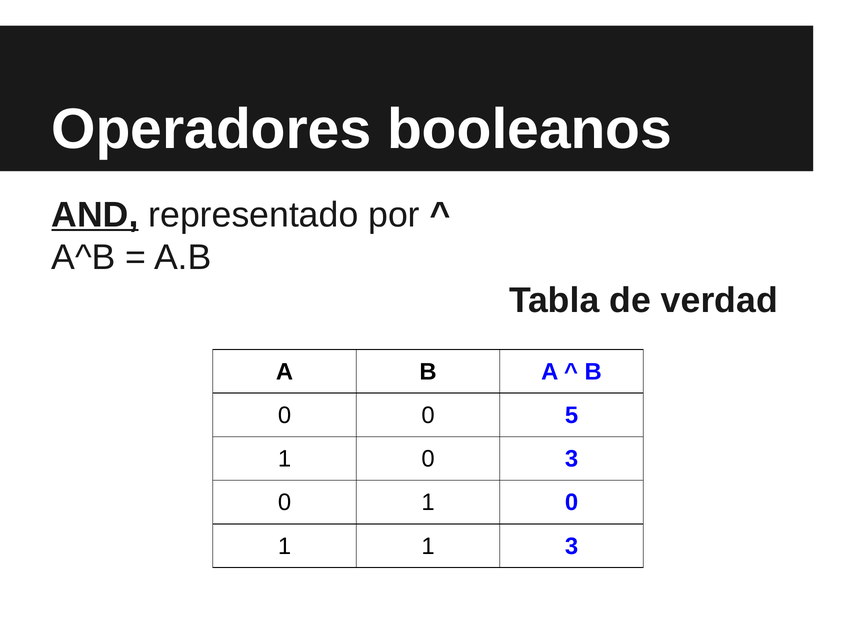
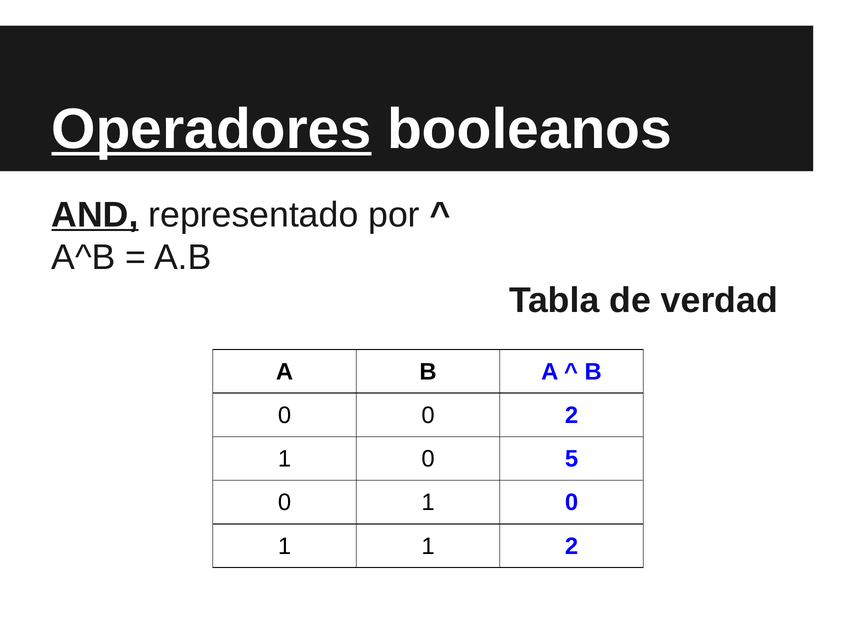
Operadores underline: none -> present (211, 129)
0 5: 5 -> 2 (572, 415)
0 3: 3 -> 5 (572, 459)
1 3: 3 -> 2 (572, 546)
